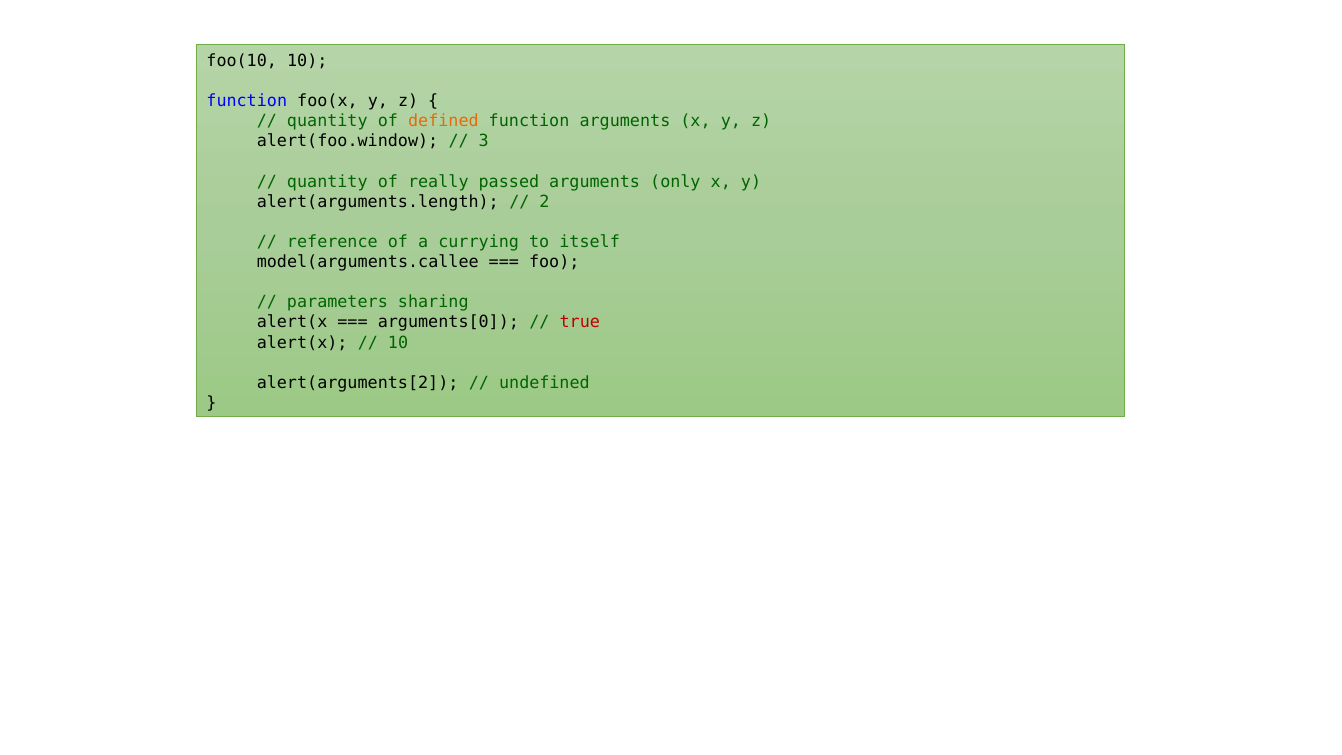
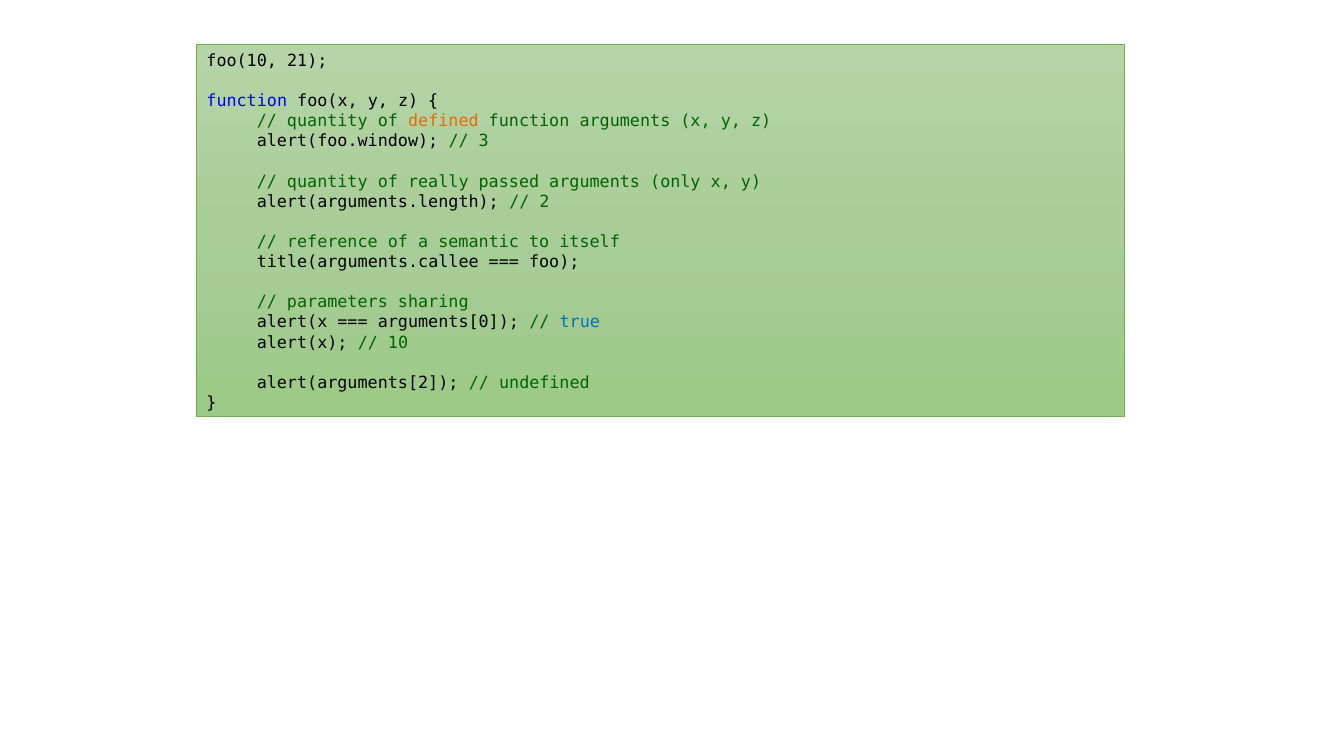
foo(10 10: 10 -> 21 (307, 61)
currying: currying -> semantic (479, 242)
model(arguments.callee: model(arguments.callee -> title(arguments.callee (368, 262)
true colour: red -> blue (580, 322)
